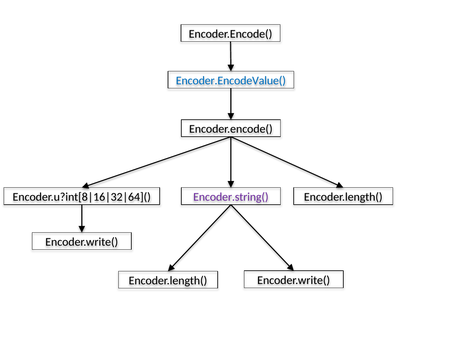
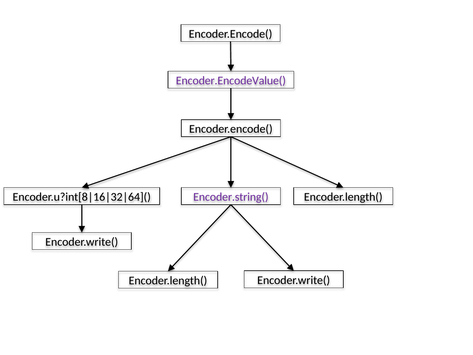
Encoder.EncodeValue( colour: blue -> purple (231, 80)
